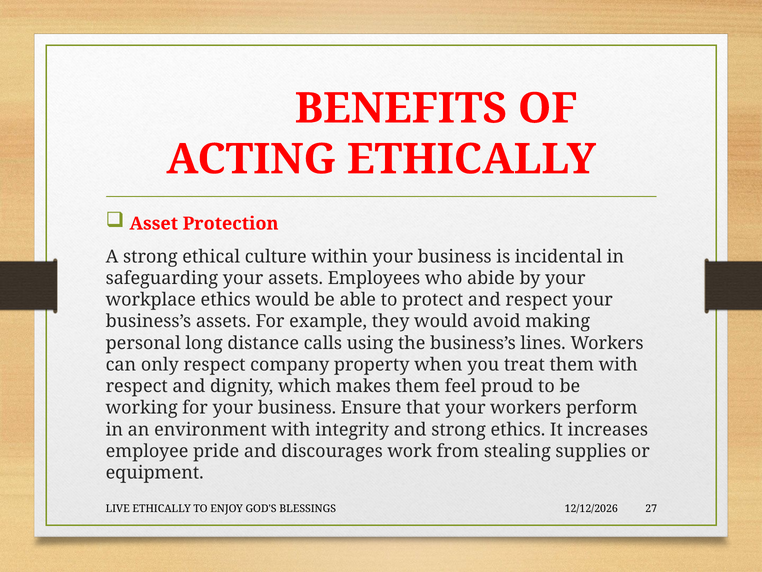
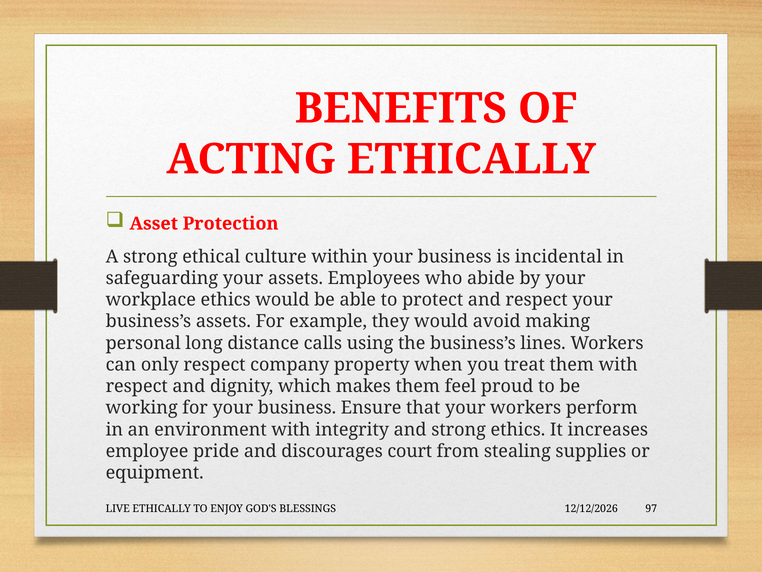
work: work -> court (410, 451)
27: 27 -> 97 (651, 508)
